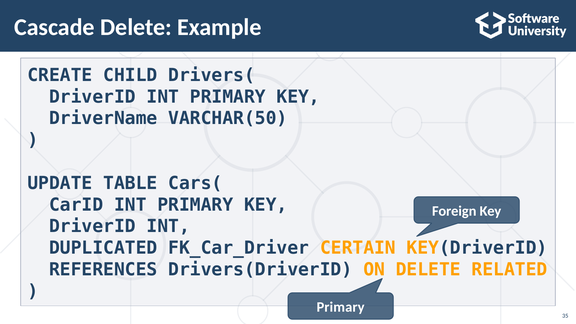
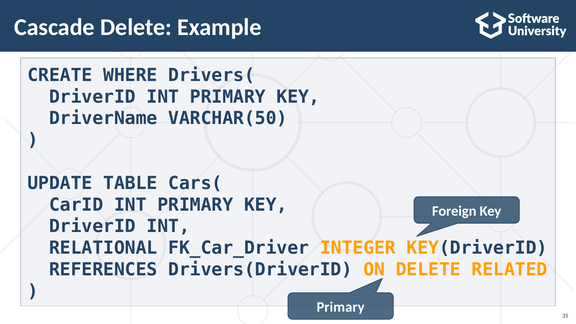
CHILD: CHILD -> WHERE (130, 75)
DUPLICATED: DUPLICATED -> RELATIONAL (103, 248)
CERTAIN: CERTAIN -> INTEGER (358, 248)
